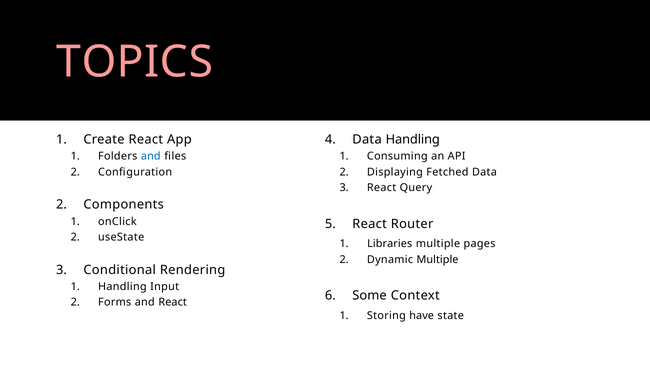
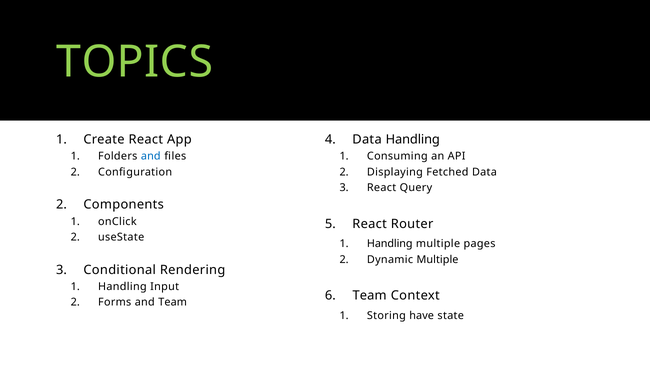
TOPICS colour: pink -> light green (135, 62)
Libraries: Libraries -> Handling (390, 244)
Some: Some -> Team (370, 296)
and React: React -> Team (173, 303)
